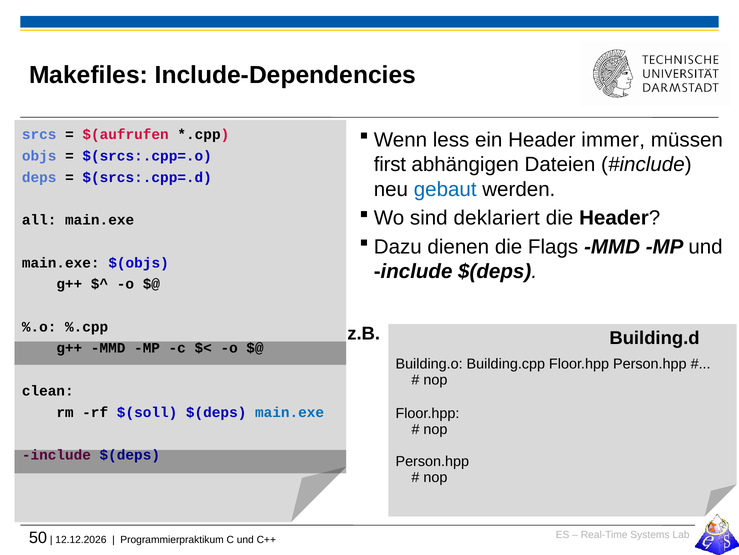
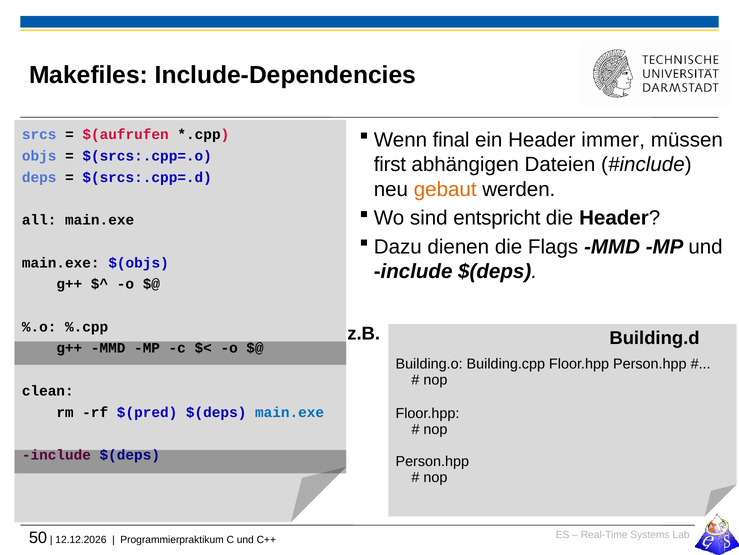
less: less -> final (451, 140)
gebaut colour: blue -> orange (445, 189)
deklariert: deklariert -> entspricht (497, 218)
$(soll: $(soll -> $(pred (147, 412)
